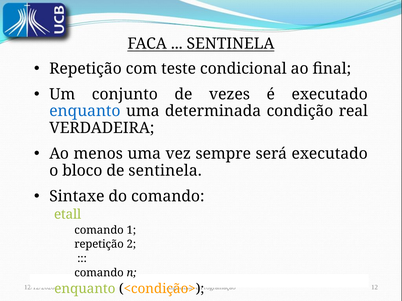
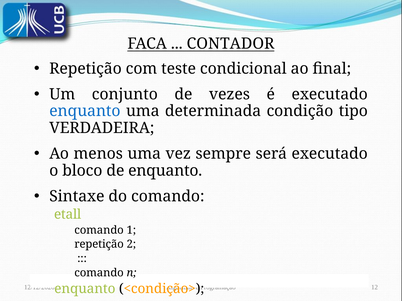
SENTINELA: SENTINELA -> CONTADOR (231, 44)
real: real -> tipo (353, 111)
de sentinela: sentinela -> enquanto (165, 171)
